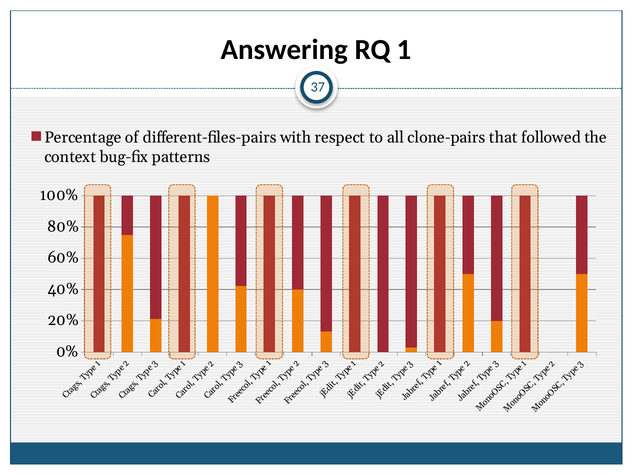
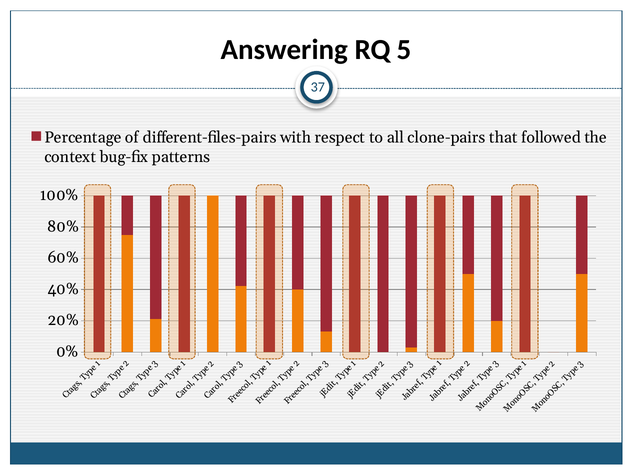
RQ 1: 1 -> 5 (404, 50)
